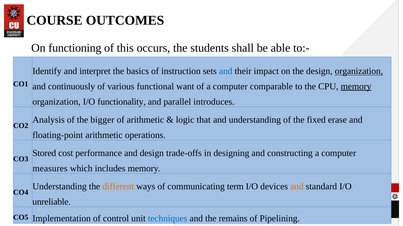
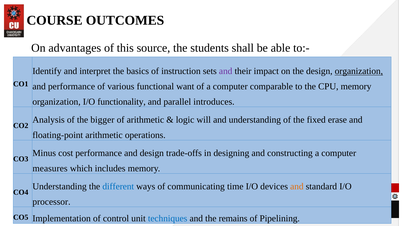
functioning: functioning -> advantages (75, 48)
occurs: occurs -> source (153, 48)
and colour: blue -> purple (226, 71)
and continuously: continuously -> performance (72, 87)
memory underline: present -> none (356, 87)
that: that -> will (204, 120)
Stored: Stored -> Minus (44, 154)
different colour: orange -> blue (118, 187)
term: term -> time (235, 187)
unreliable: unreliable -> processor (51, 202)
